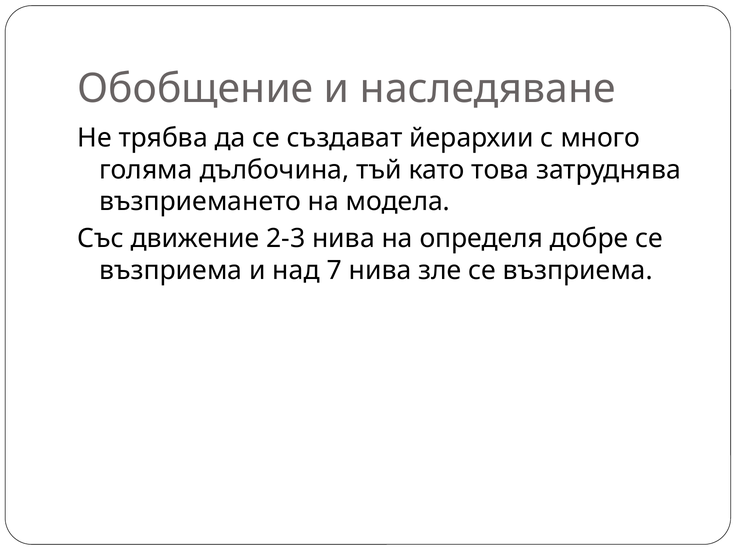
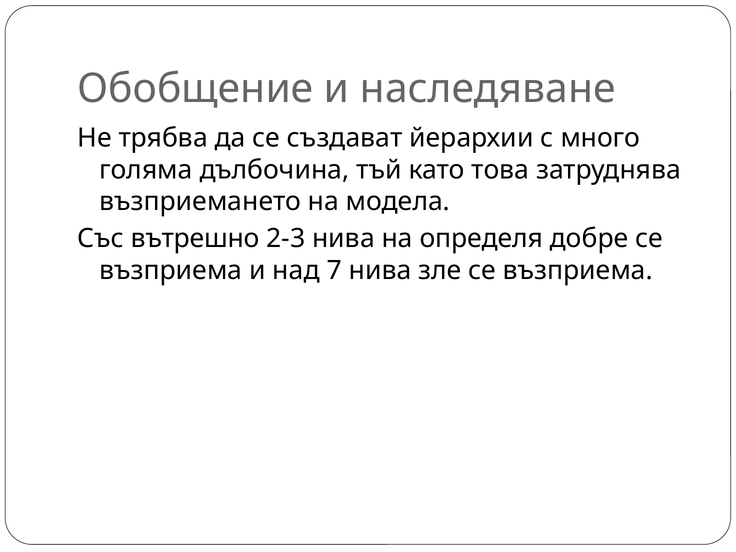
движение: движение -> вътрешно (195, 239)
